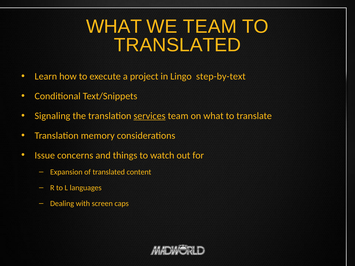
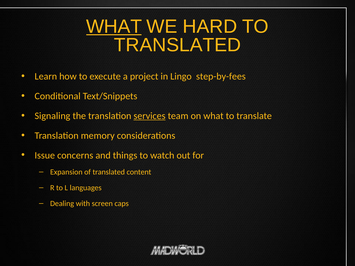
WHAT underline: none -> present (114, 26)
WE TEAM: TEAM -> HARD (210, 26)
step-by-text: step-by-text -> step-by-fees (221, 76)
